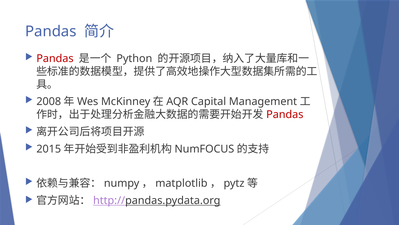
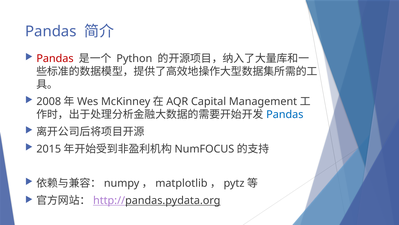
Pandas colour: red -> blue (285, 114)
